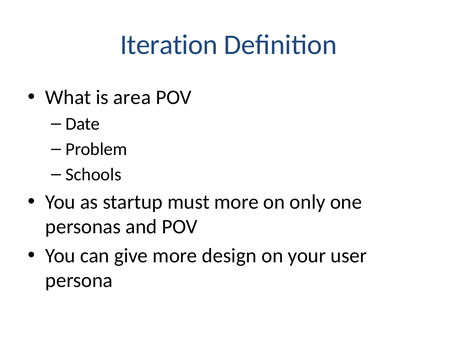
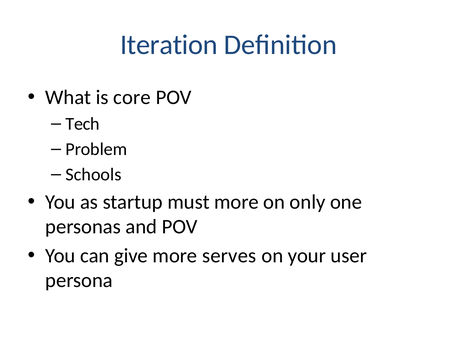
area: area -> core (132, 97)
Date: Date -> Tech (83, 124)
design: design -> serves (229, 256)
